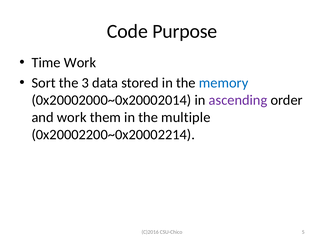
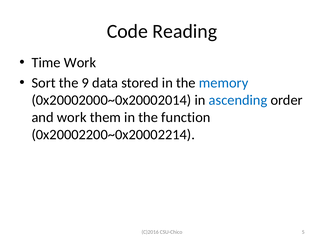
Purpose: Purpose -> Reading (185, 31)
3: 3 -> 9 (85, 83)
ascending colour: purple -> blue (238, 100)
multiple: multiple -> function (186, 117)
